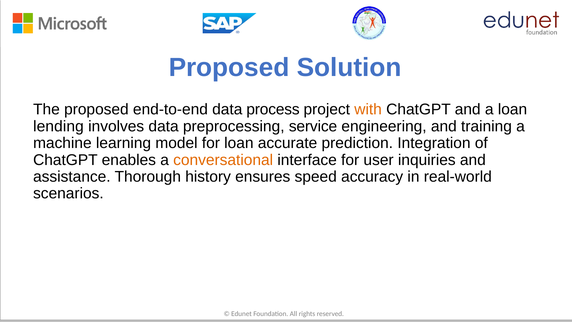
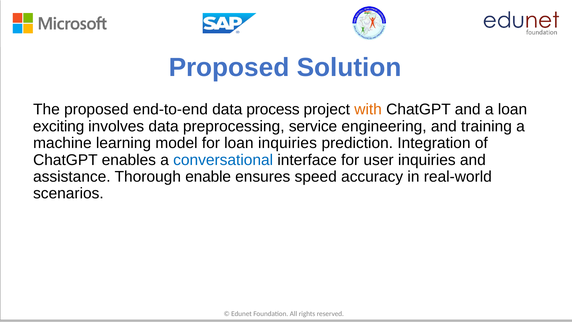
lending: lending -> exciting (59, 126)
loan accurate: accurate -> inquiries (287, 143)
conversational colour: orange -> blue (223, 160)
history: history -> enable (208, 177)
